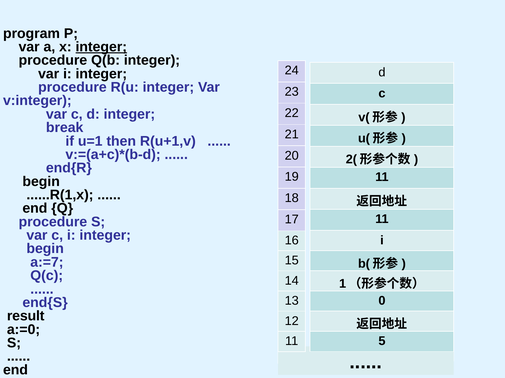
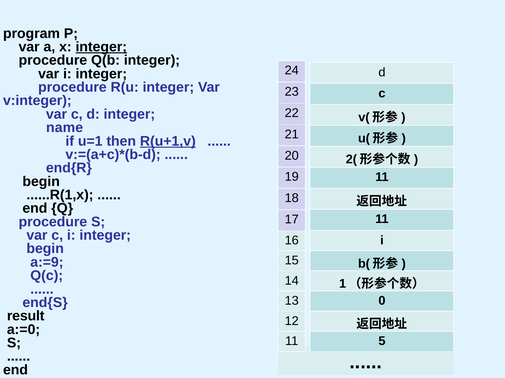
break: break -> name (65, 128)
R(u+1,v underline: none -> present (168, 141)
a:=7: a:=7 -> a:=9 (47, 263)
